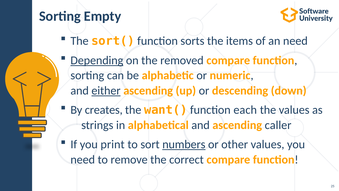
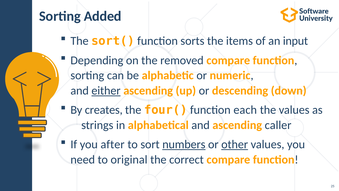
Empty: Empty -> Added (103, 16)
an need: need -> input (295, 41)
Depending underline: present -> none (97, 60)
want(: want( -> four( (166, 110)
print: print -> after (113, 144)
other underline: none -> present (235, 144)
remove: remove -> original (129, 159)
